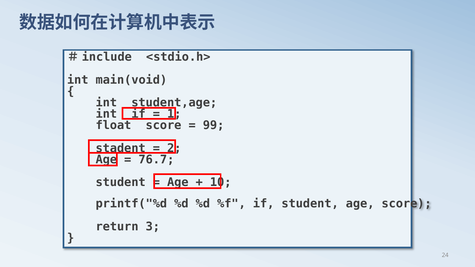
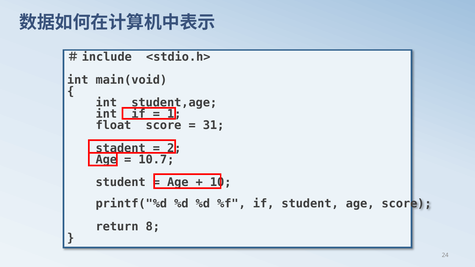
99: 99 -> 31 (214, 125)
76.7: 76.7 -> 10.7 (156, 160)
3: 3 -> 8 (153, 227)
